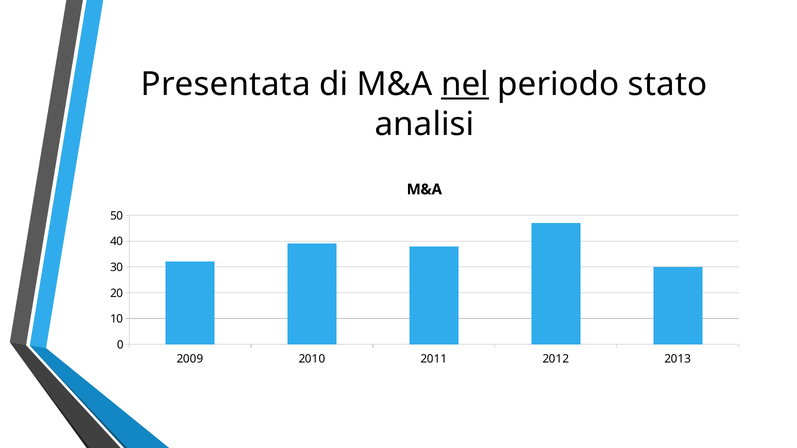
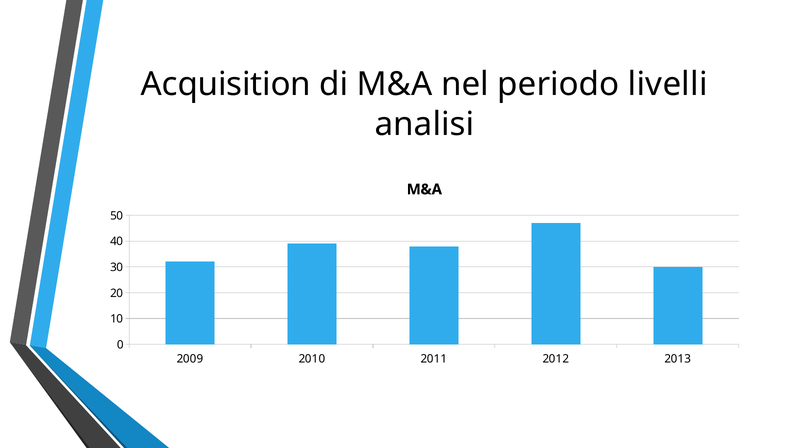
Presentata: Presentata -> Acquisition (226, 84)
nel underline: present -> none (465, 84)
stato: stato -> livelli (668, 84)
